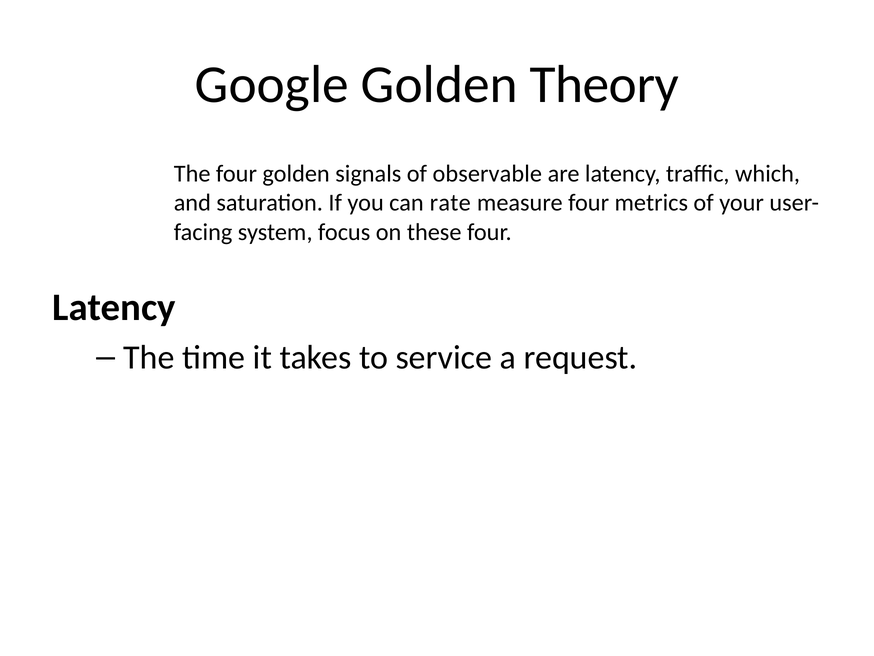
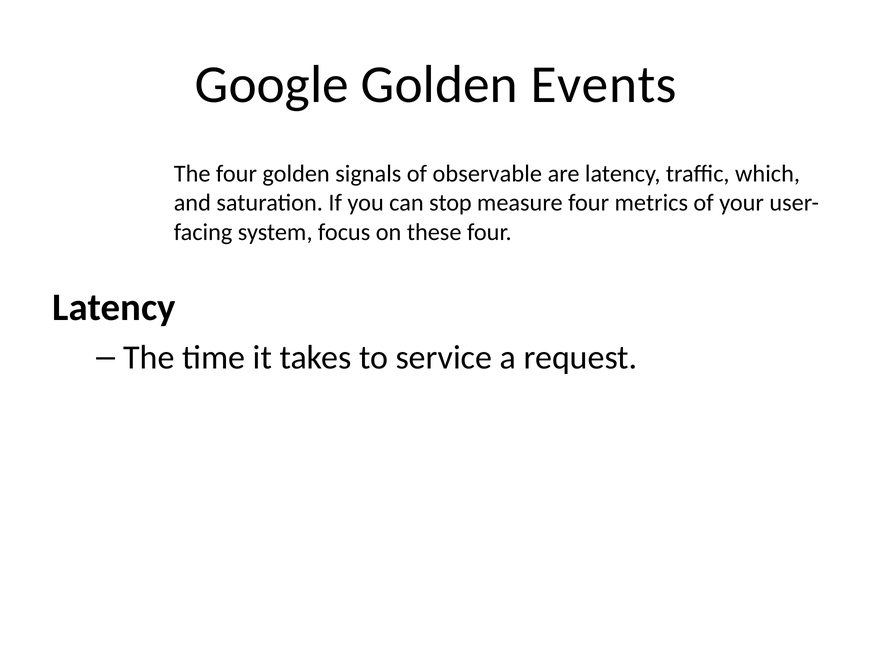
Theory: Theory -> Events (604, 85)
rate: rate -> stop (450, 203)
